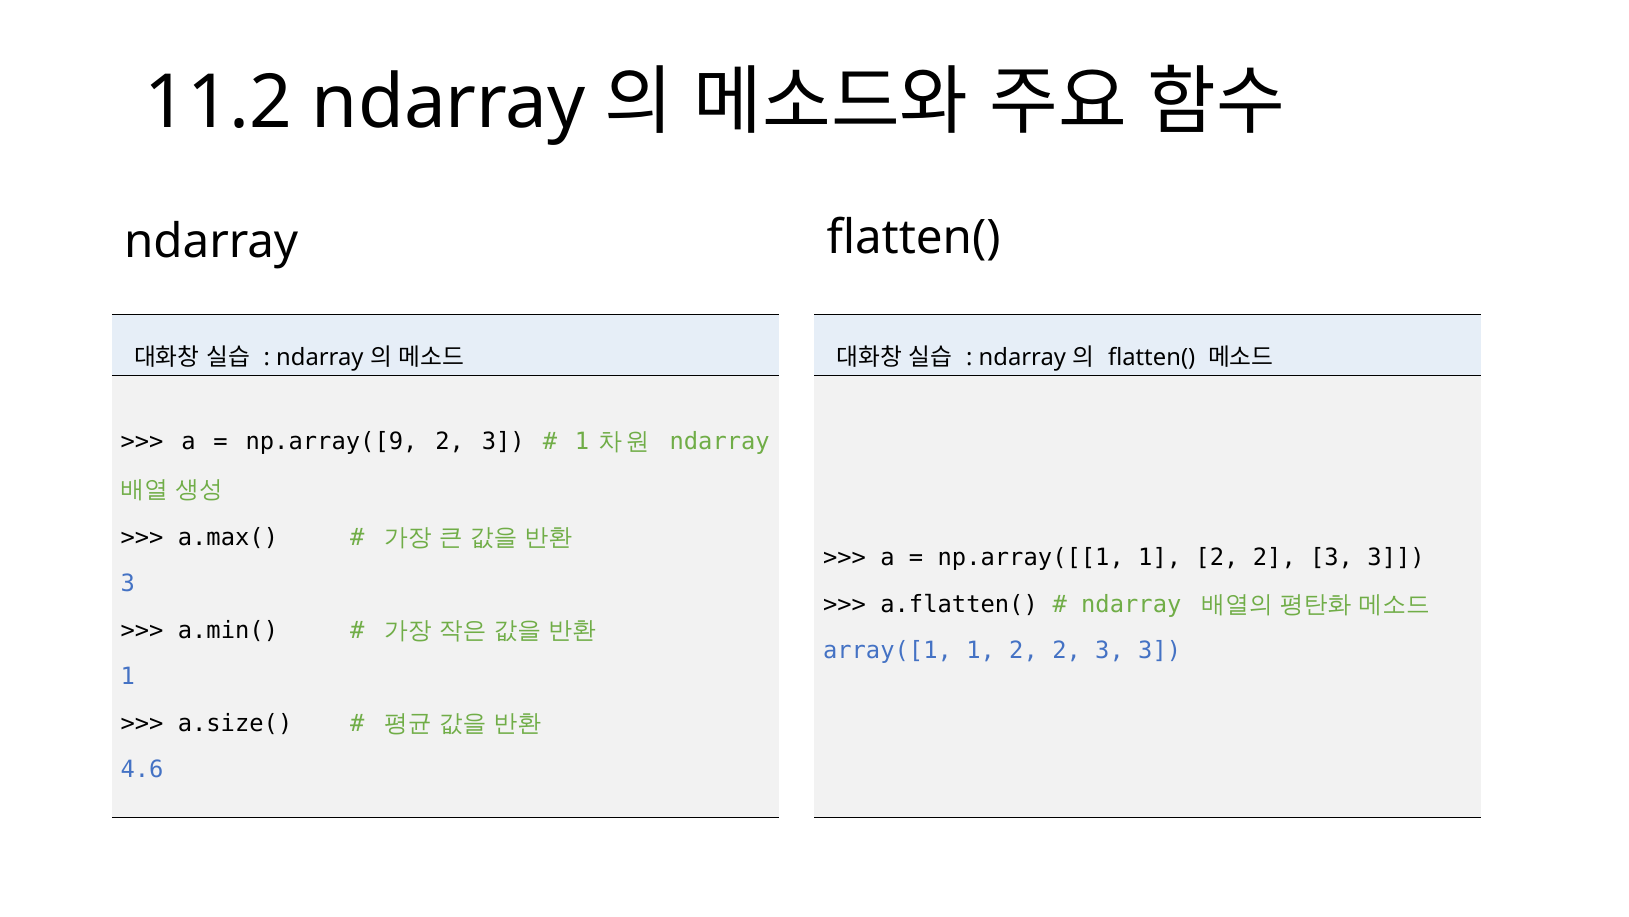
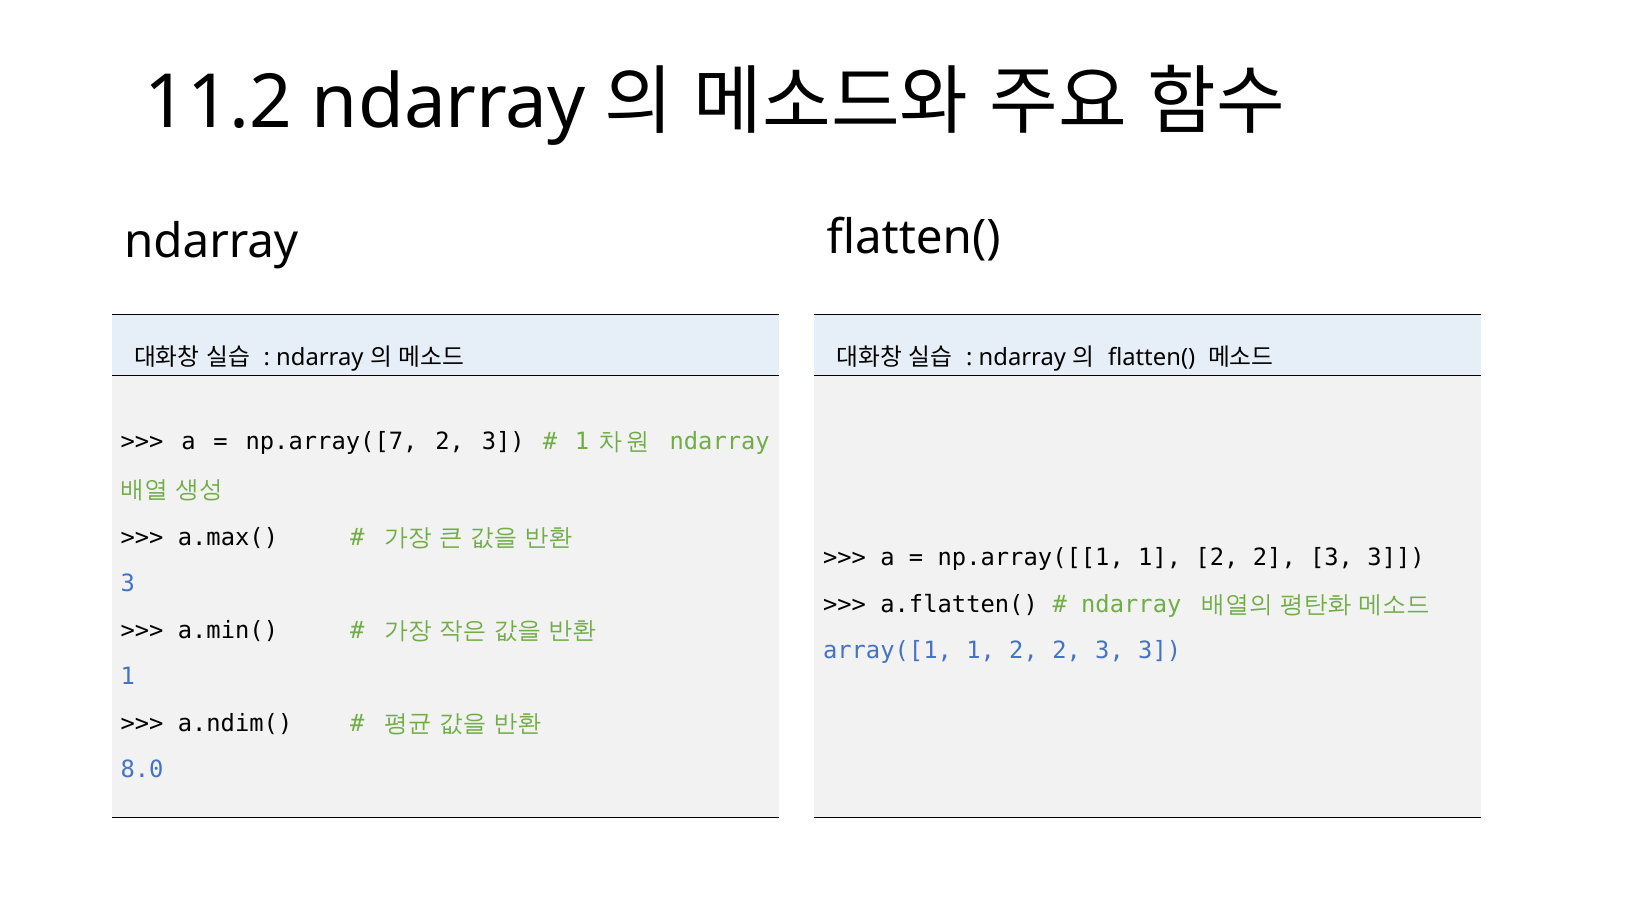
np.array([9: np.array([9 -> np.array([7 (332, 441)
a.size(: a.size( -> a.ndim( (235, 723)
4.6: 4.6 -> 8.0 (142, 769)
